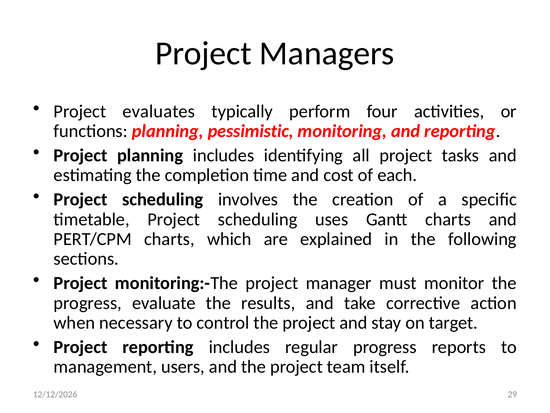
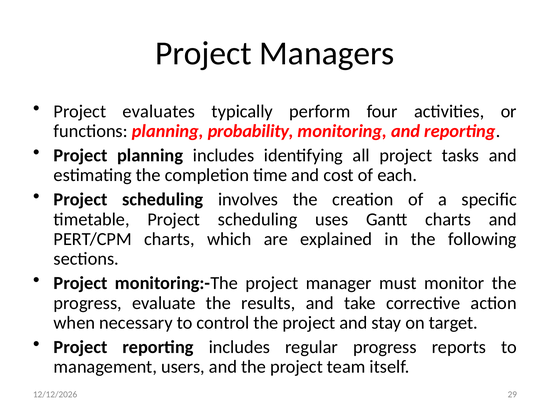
pessimistic: pessimistic -> probability (251, 131)
